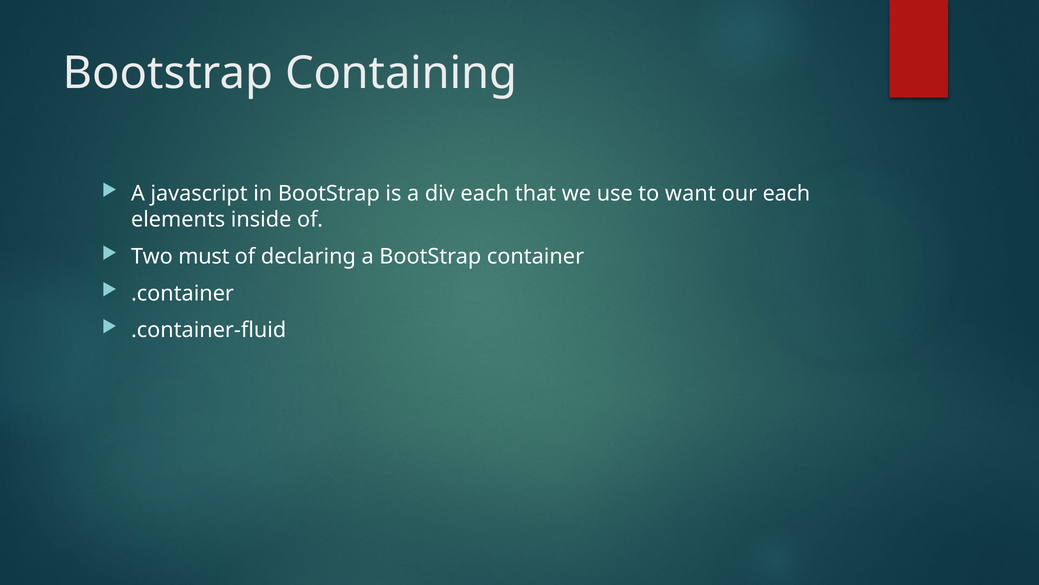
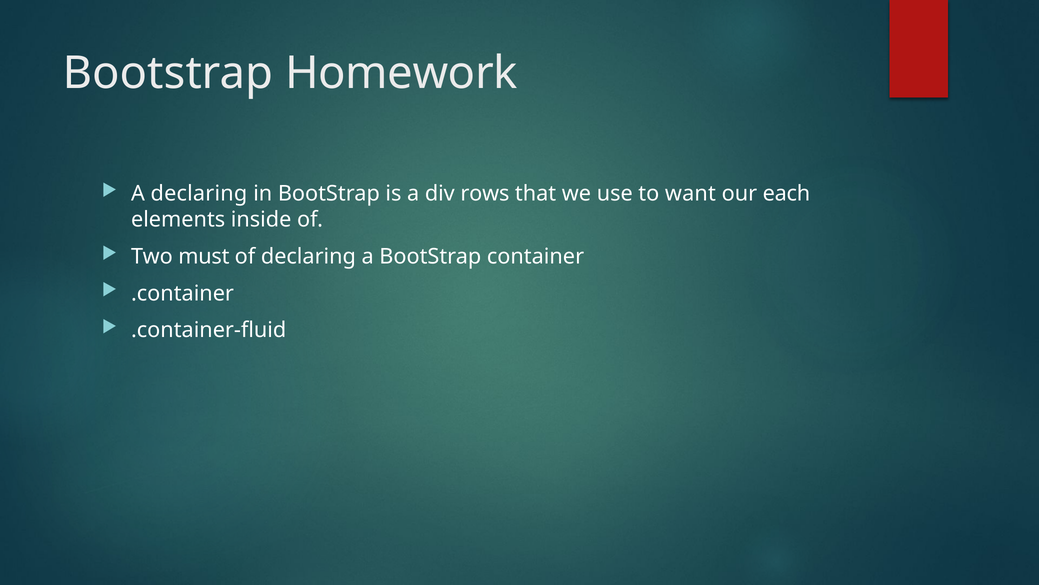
Containing: Containing -> Homework (401, 73)
A javascript: javascript -> declaring (199, 193)
div each: each -> rows (485, 193)
